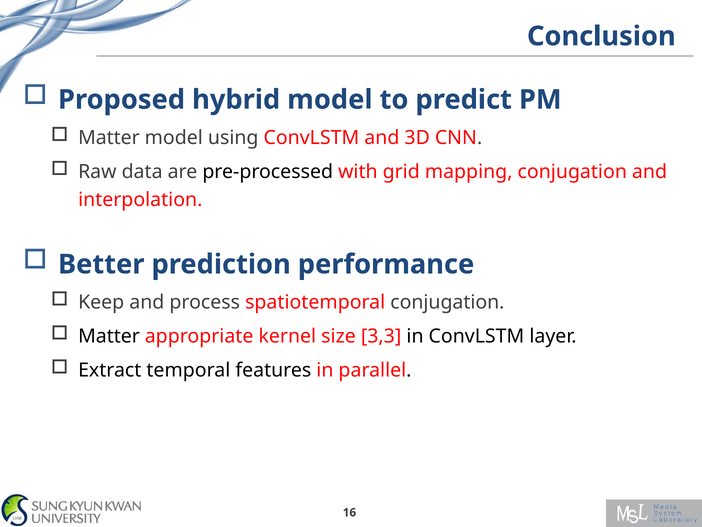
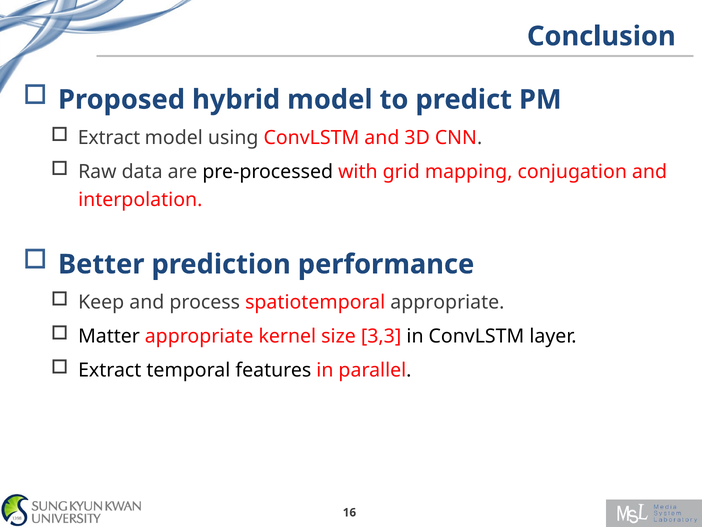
Matter: Matter -> Extract (109, 138)
spatiotemporal conjugation: conjugation -> appropriate (447, 302)
